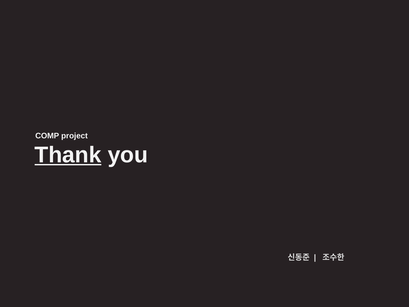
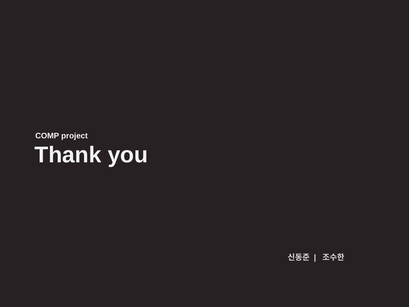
Thank underline: present -> none (68, 155)
